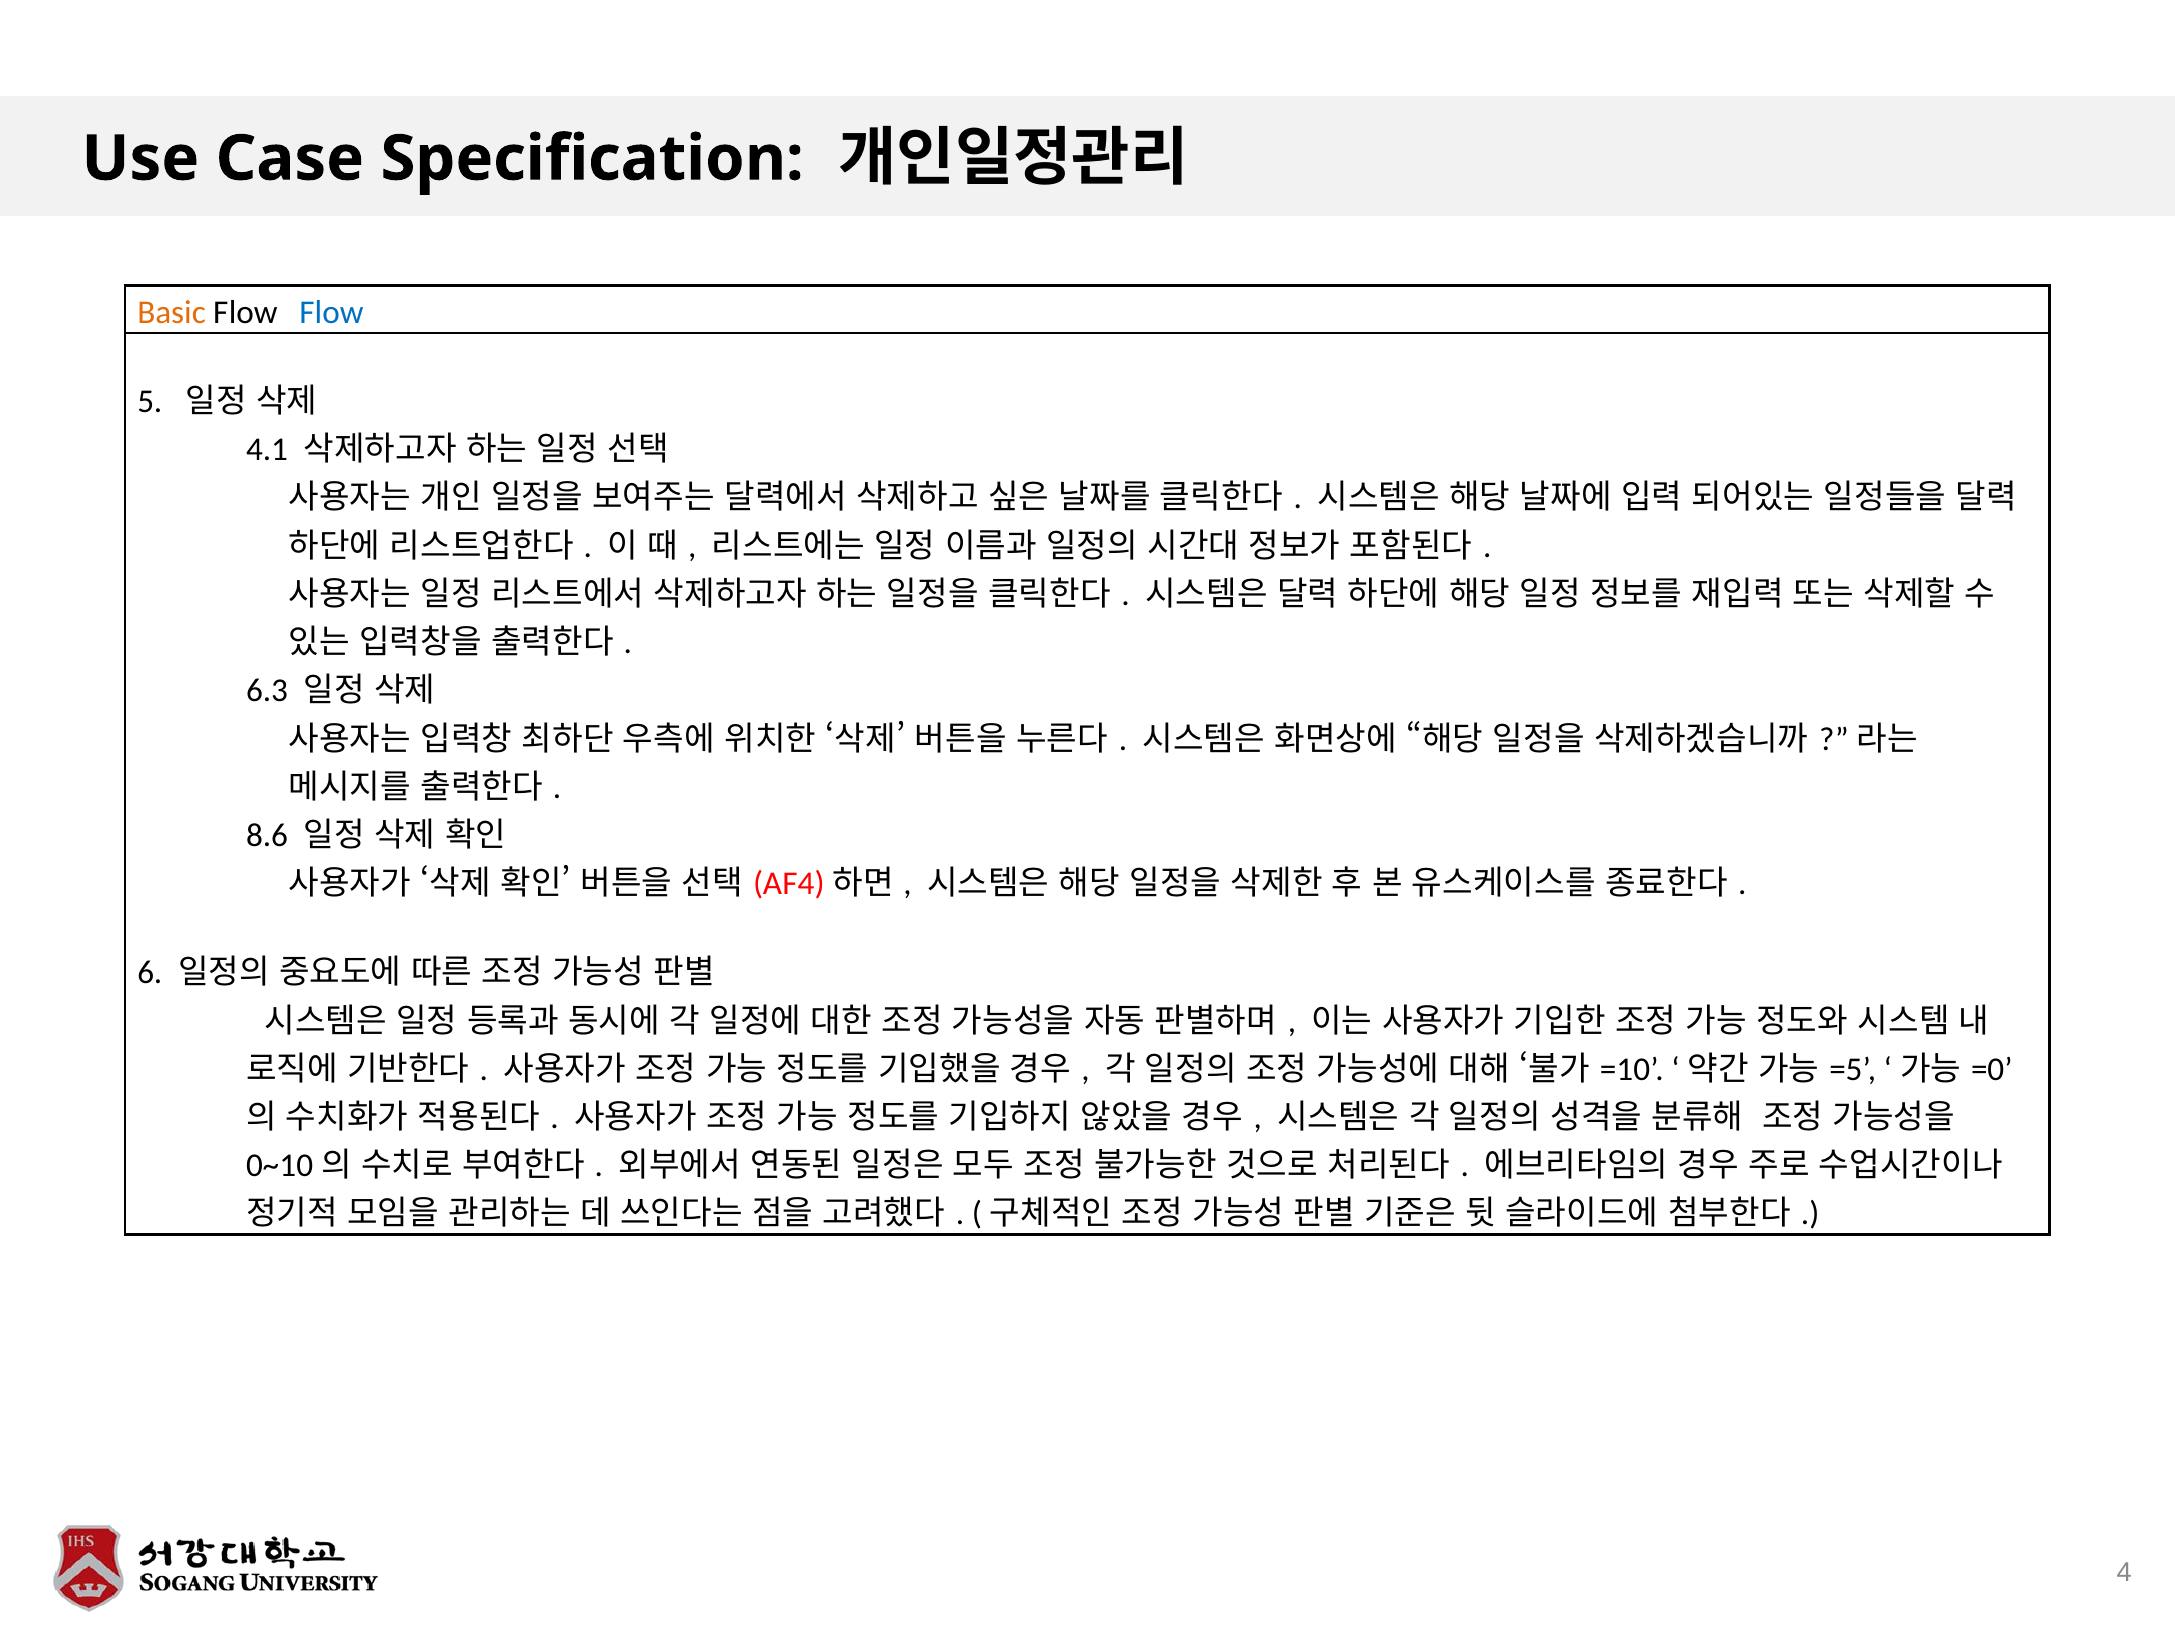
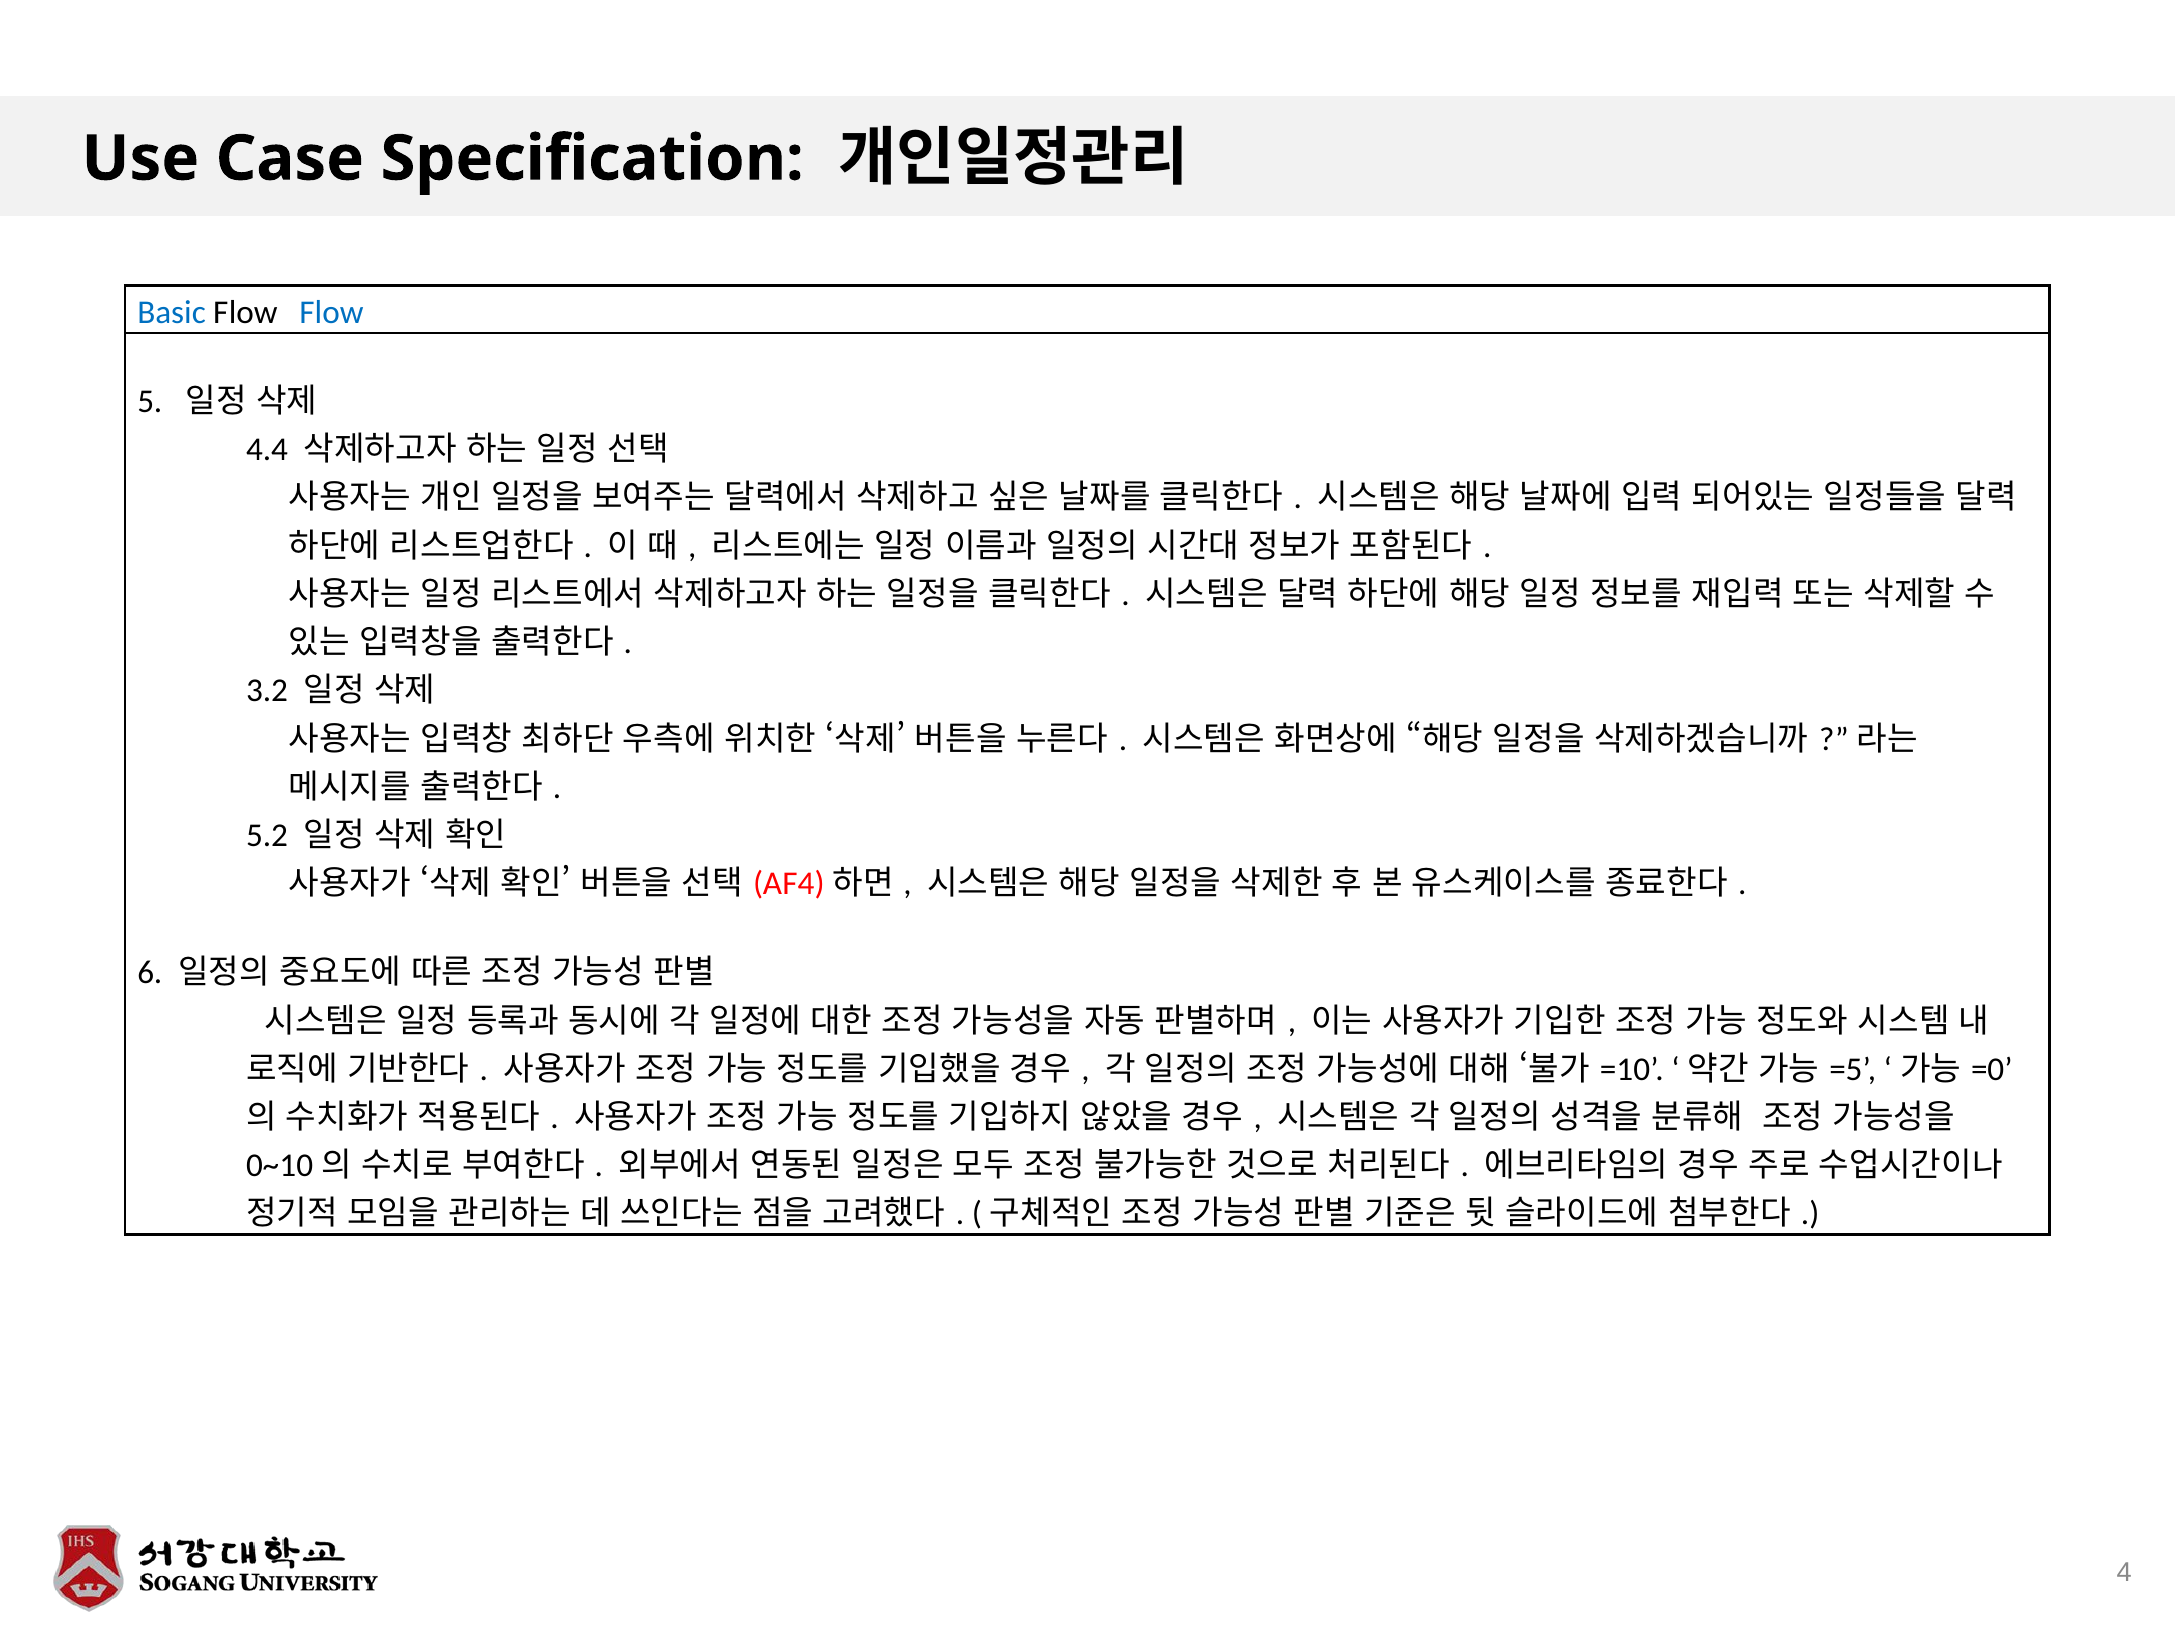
Basic colour: orange -> blue (172, 313)
4.1: 4.1 -> 4.4 (267, 450)
6.3: 6.3 -> 3.2 (267, 691)
8.6: 8.6 -> 5.2 (267, 836)
